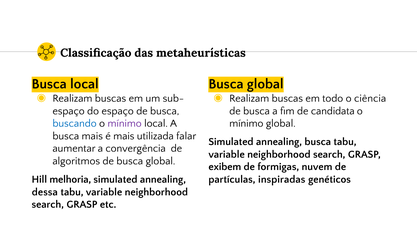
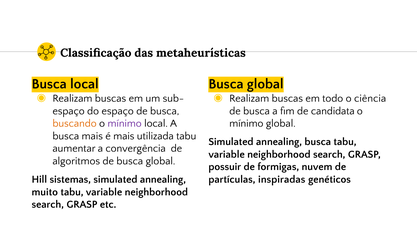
buscando colour: blue -> orange (75, 123)
utilizada falar: falar -> tabu (186, 136)
exibem: exibem -> possuir (225, 167)
melhoria: melhoria -> sistemas (70, 179)
dessa: dessa -> muito (45, 192)
